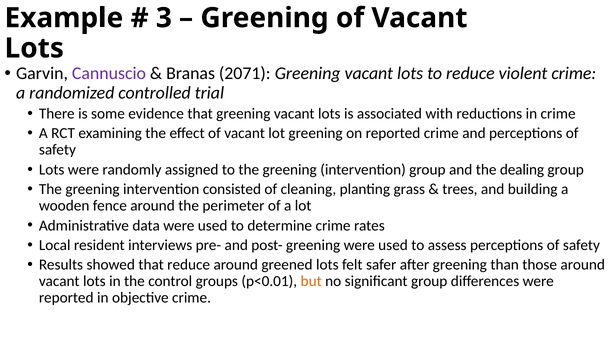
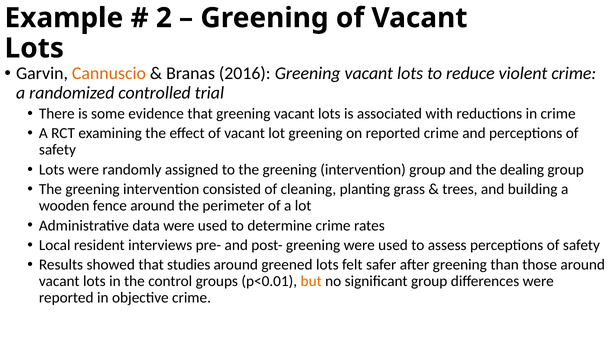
3: 3 -> 2 (164, 18)
Cannuscio colour: purple -> orange (109, 73)
2071: 2071 -> 2016 (245, 73)
that reduce: reduce -> studies (189, 265)
